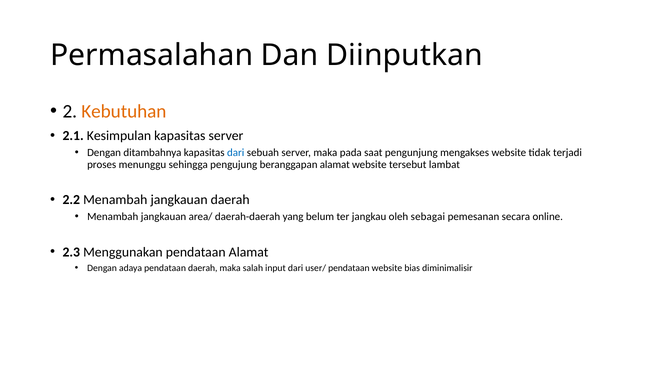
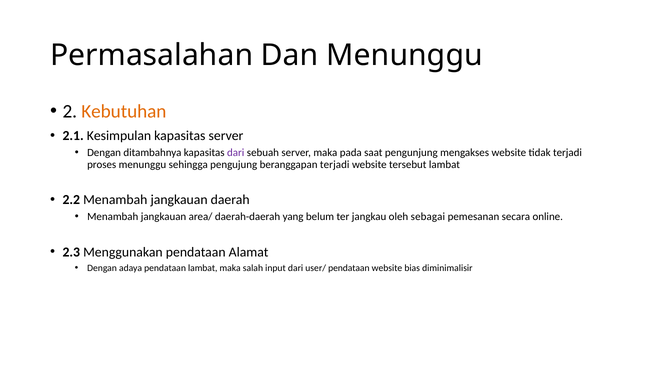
Dan Diinputkan: Diinputkan -> Menunggu (405, 55)
dari colour: blue -> purple (236, 153)
beranggapan alamat: alamat -> terjadi (335, 164)
pendataan daerah: daerah -> lambat (203, 268)
